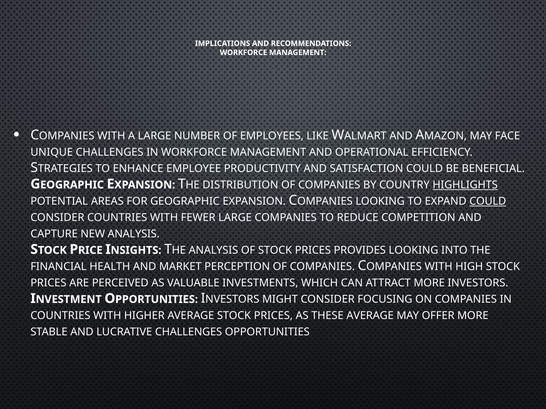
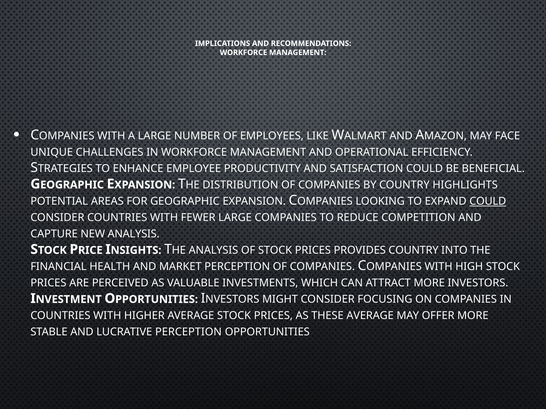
HIGHLIGHTS underline: present -> none (465, 185)
PROVIDES LOOKING: LOOKING -> COUNTRY (414, 251)
LUCRATIVE CHALLENGES: CHALLENGES -> PERCEPTION (188, 332)
